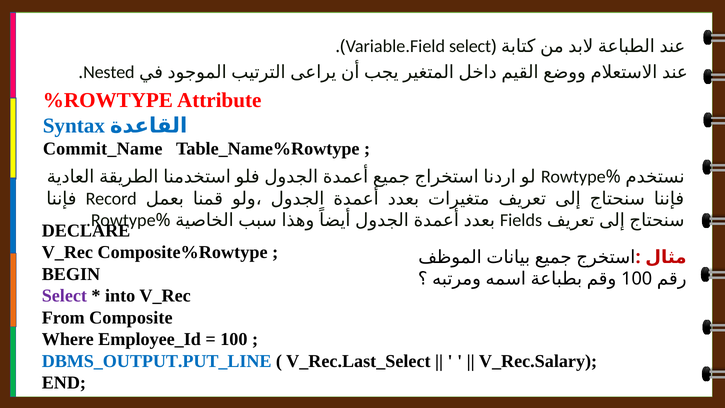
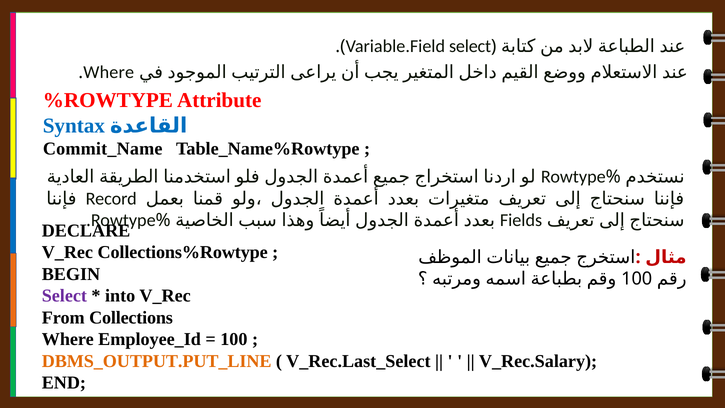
Nested: Nested -> Where (109, 72)
Composite%Rowtype: Composite%Rowtype -> Collections%Rowtype (183, 252)
Composite: Composite -> Collections (131, 317)
DBMS_OUTPUT.PUT_LINE colour: blue -> orange (157, 361)
